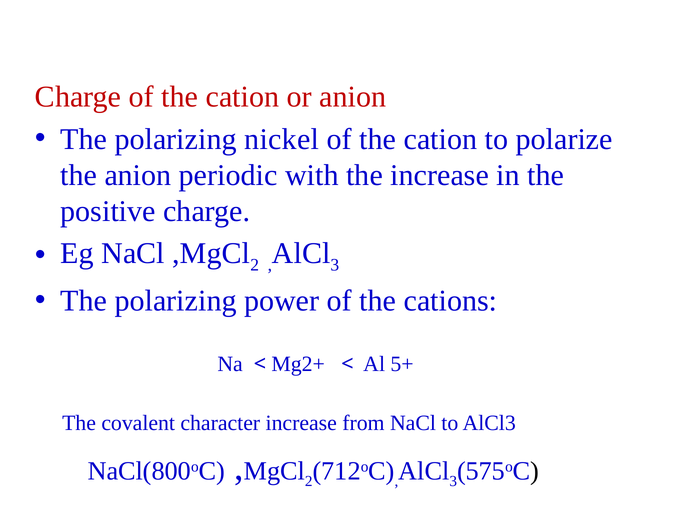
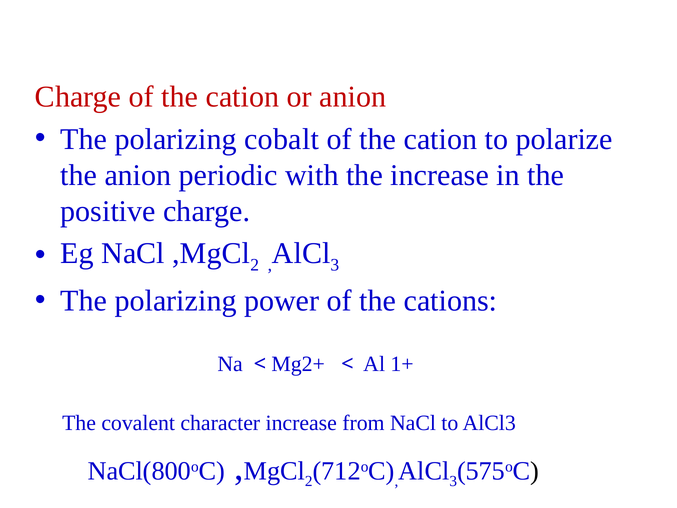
nickel: nickel -> cobalt (282, 139)
5+: 5+ -> 1+ (402, 364)
